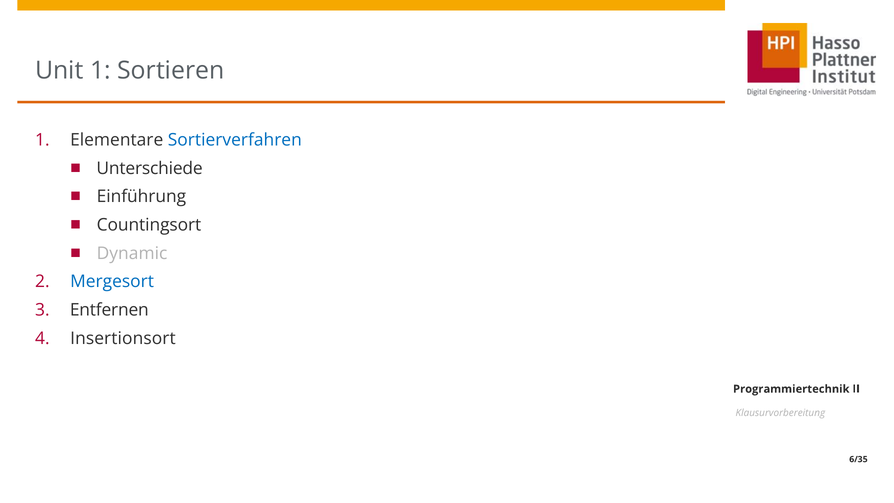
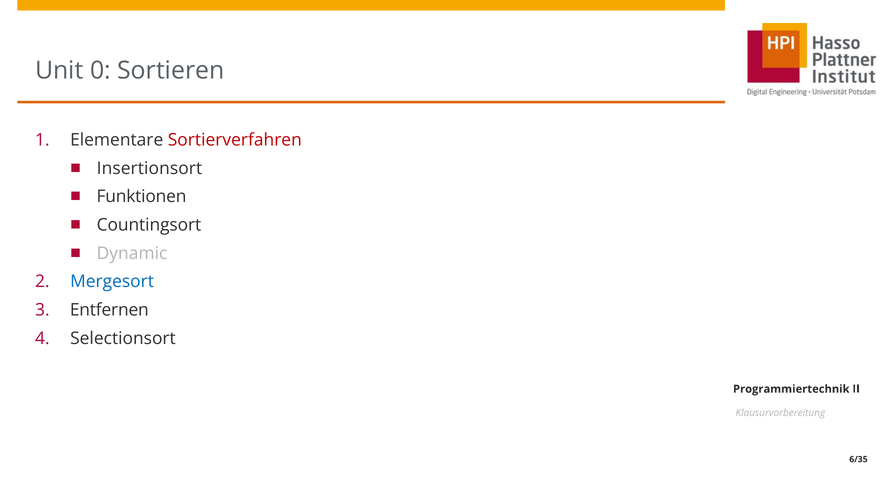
Unit 1: 1 -> 0 (100, 70)
Sortierverfahren colour: blue -> red (235, 140)
Unterschiede: Unterschiede -> Insertionsort (149, 168)
Einführung: Einführung -> Funktionen (141, 197)
Insertionsort: Insertionsort -> Selectionsort (123, 338)
